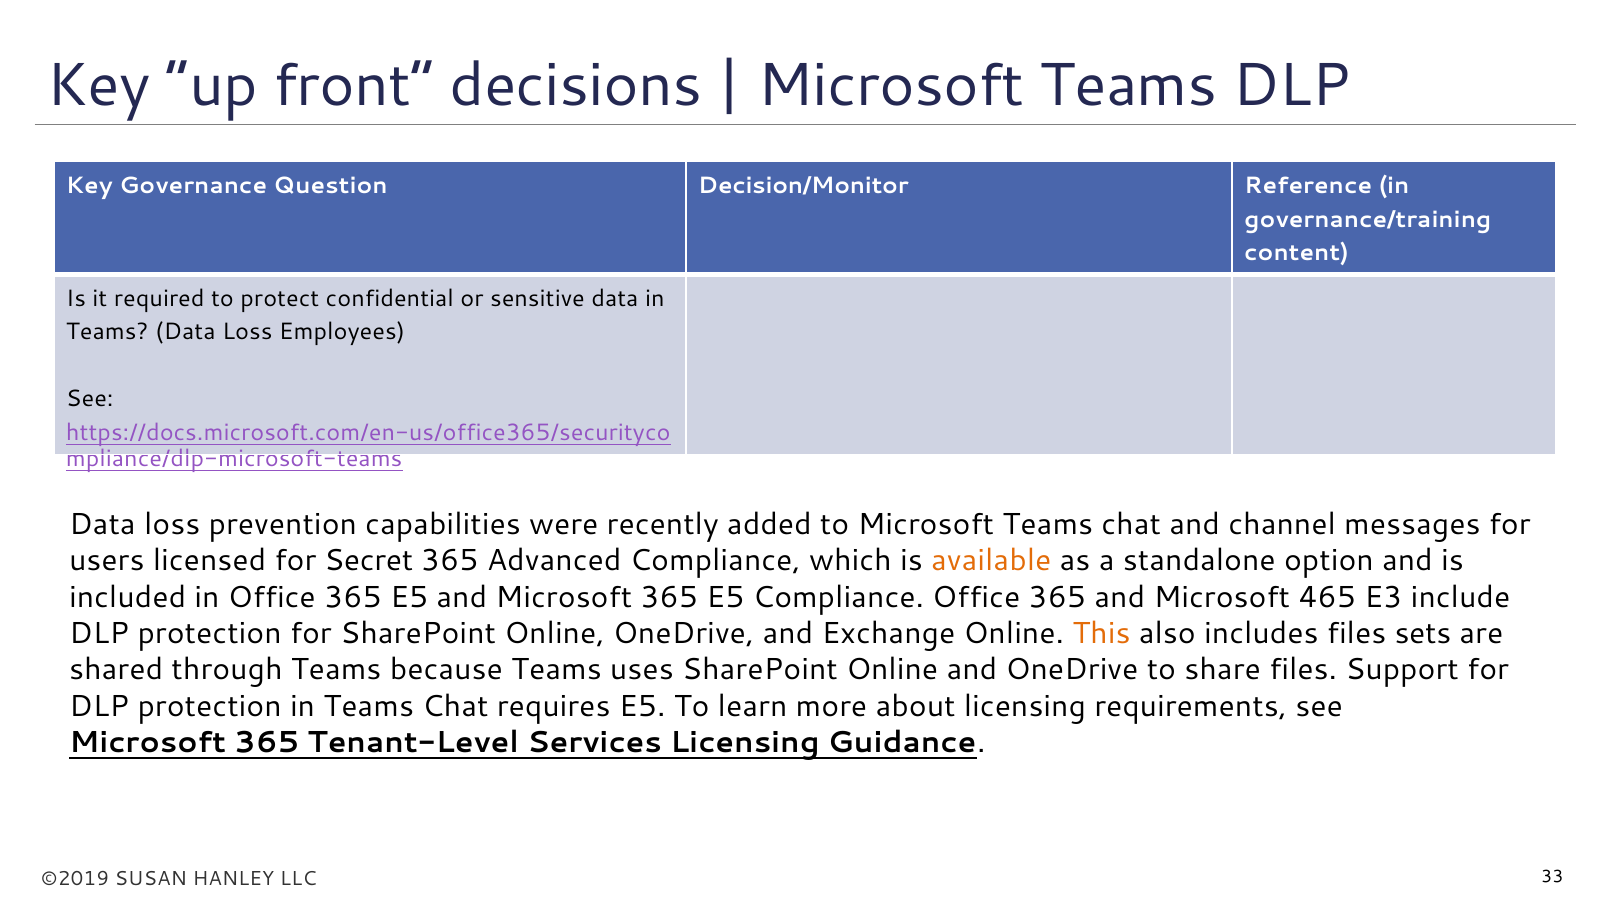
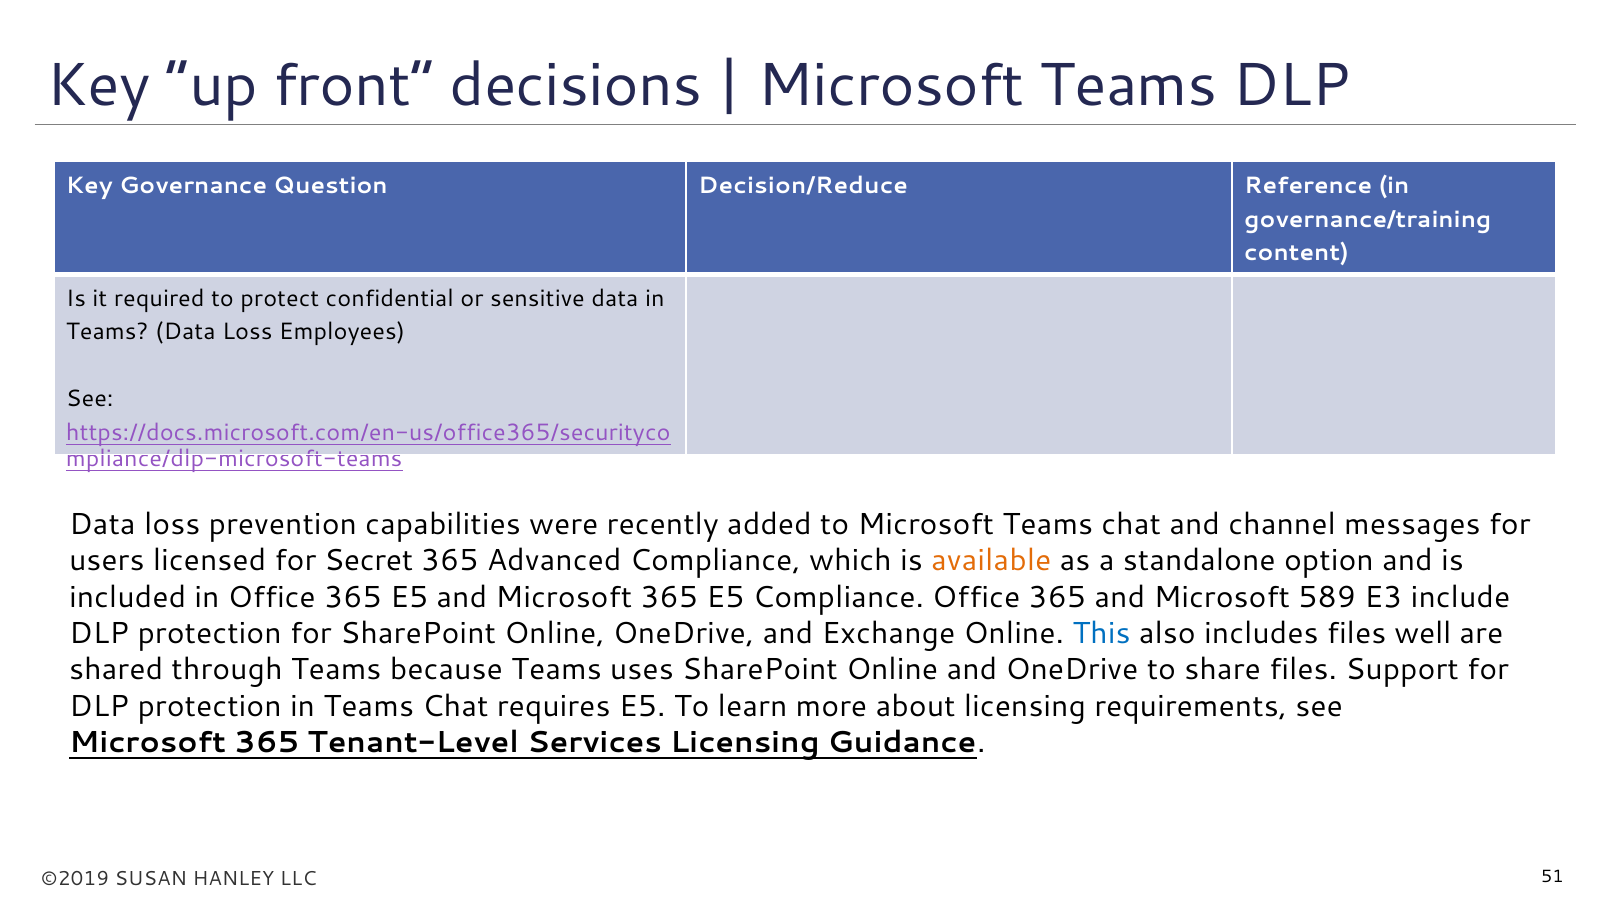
Decision/Monitor: Decision/Monitor -> Decision/Reduce (803, 186)
465: 465 -> 589 (1327, 597)
This colour: orange -> blue (1101, 633)
sets: sets -> well (1423, 633)
33: 33 -> 51 (1552, 877)
